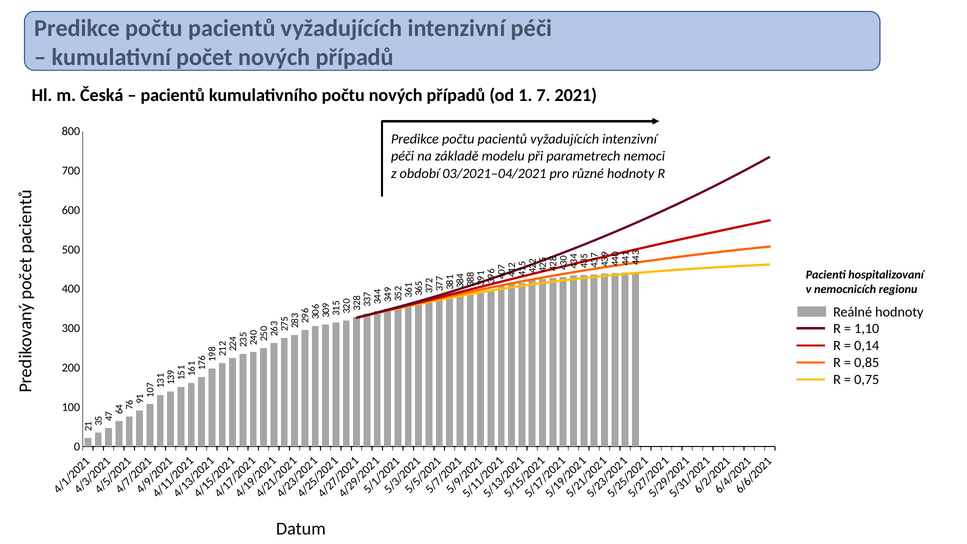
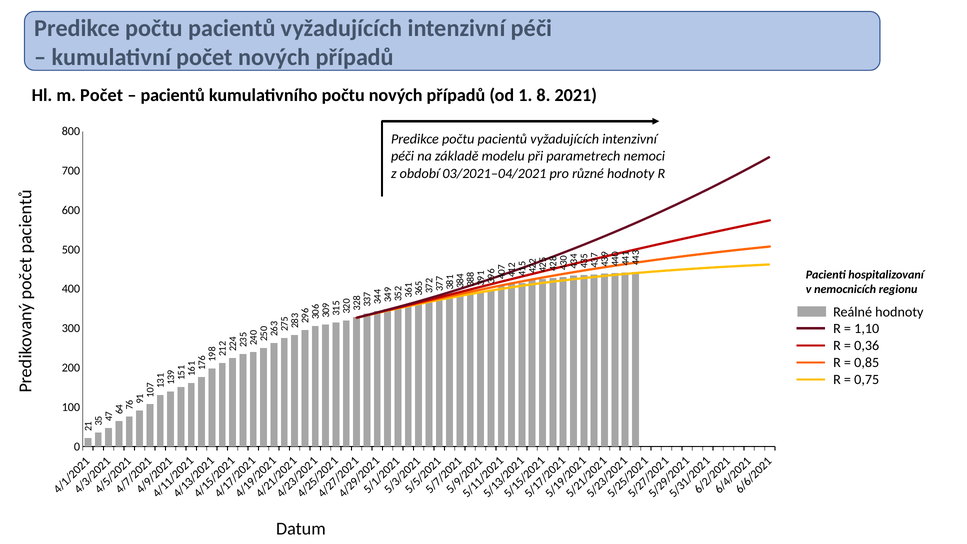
m Česká: Česká -> Počet (102, 95)
od 1 7: 7 -> 8 (543, 95)
0,14: 0,14 -> 0,36 (867, 346)
